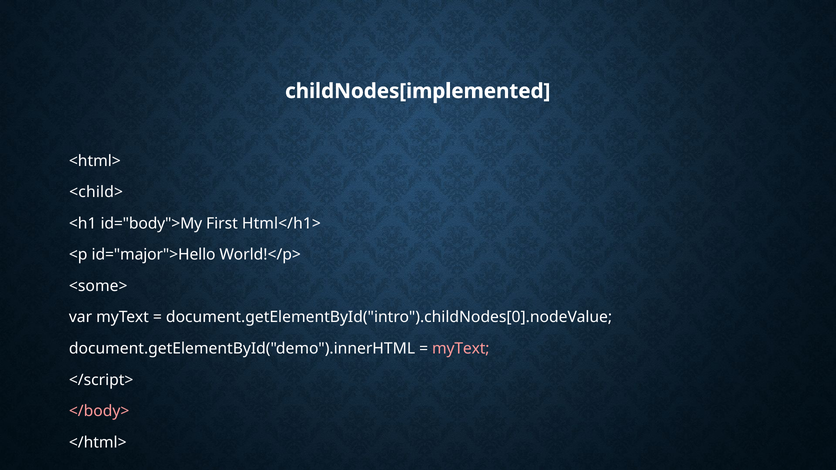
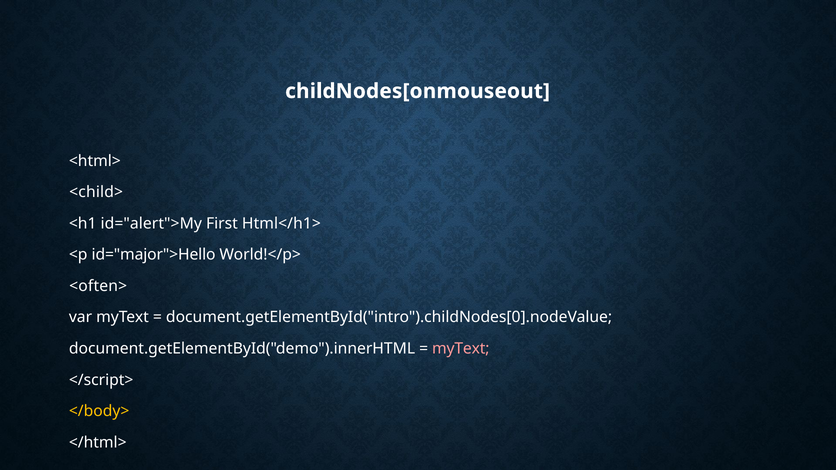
childNodes[implemented: childNodes[implemented -> childNodes[onmouseout (418, 91)
id="body">My: id="body">My -> id="alert">My (151, 224)
<some>: <some> -> <often> (98, 286)
</body> colour: pink -> yellow (99, 411)
